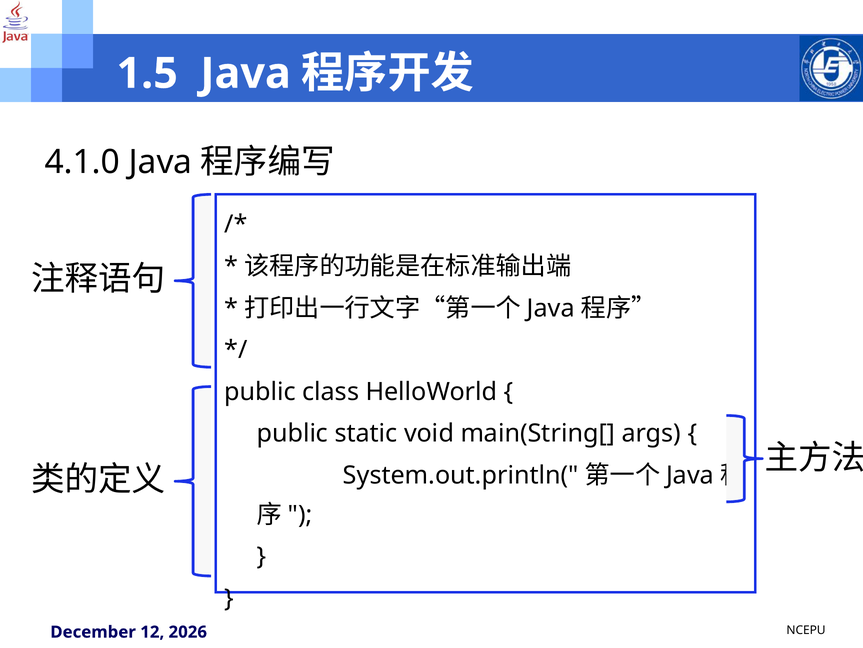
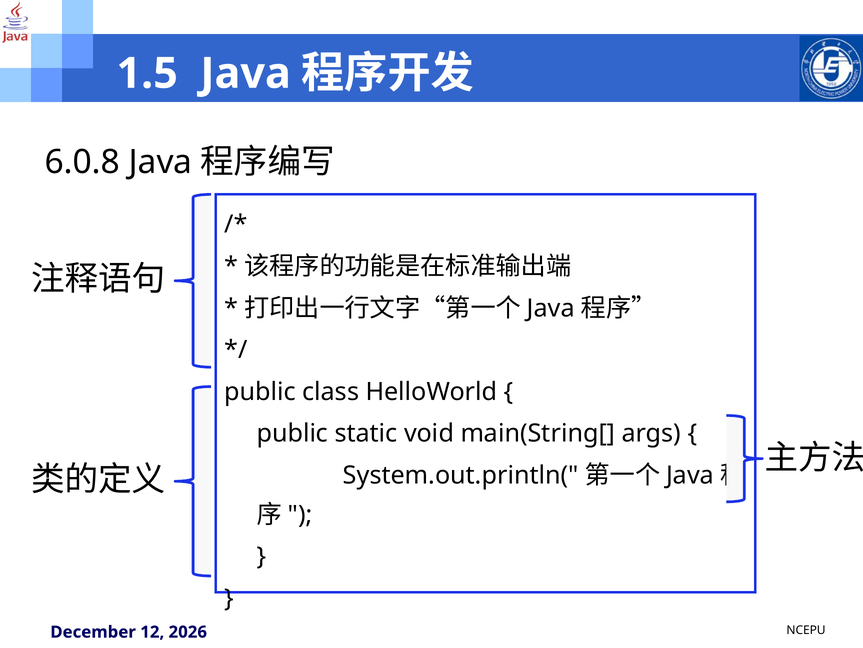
4.1.0: 4.1.0 -> 6.0.8 (82, 162)
